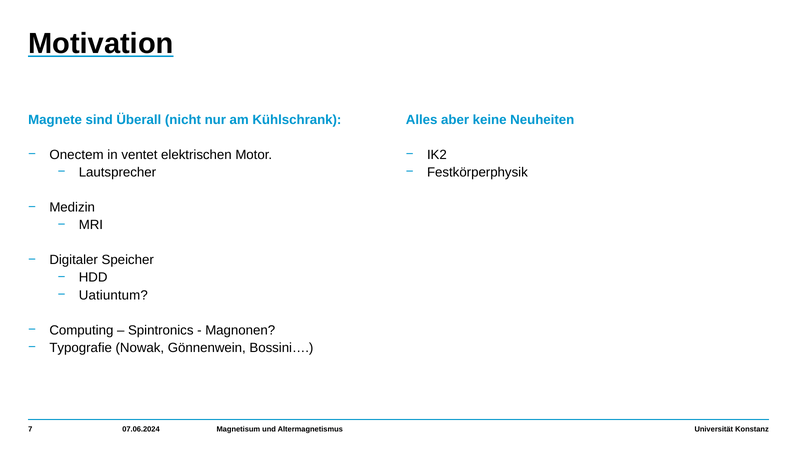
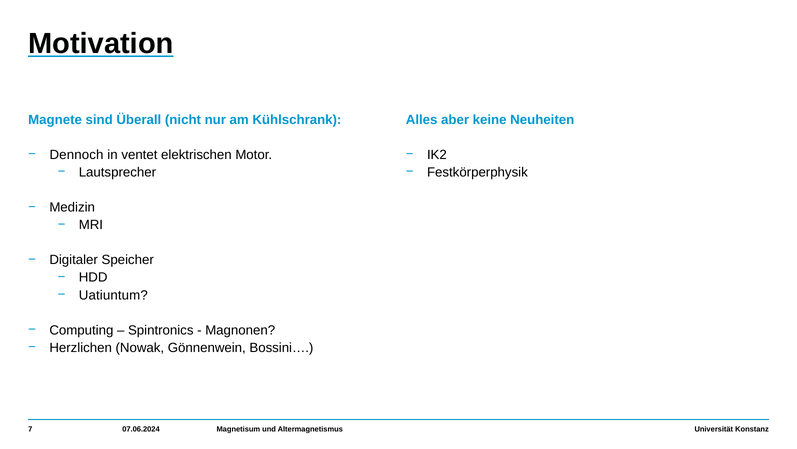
Onectem: Onectem -> Dennoch (76, 155)
Typografie: Typografie -> Herzlichen (81, 347)
